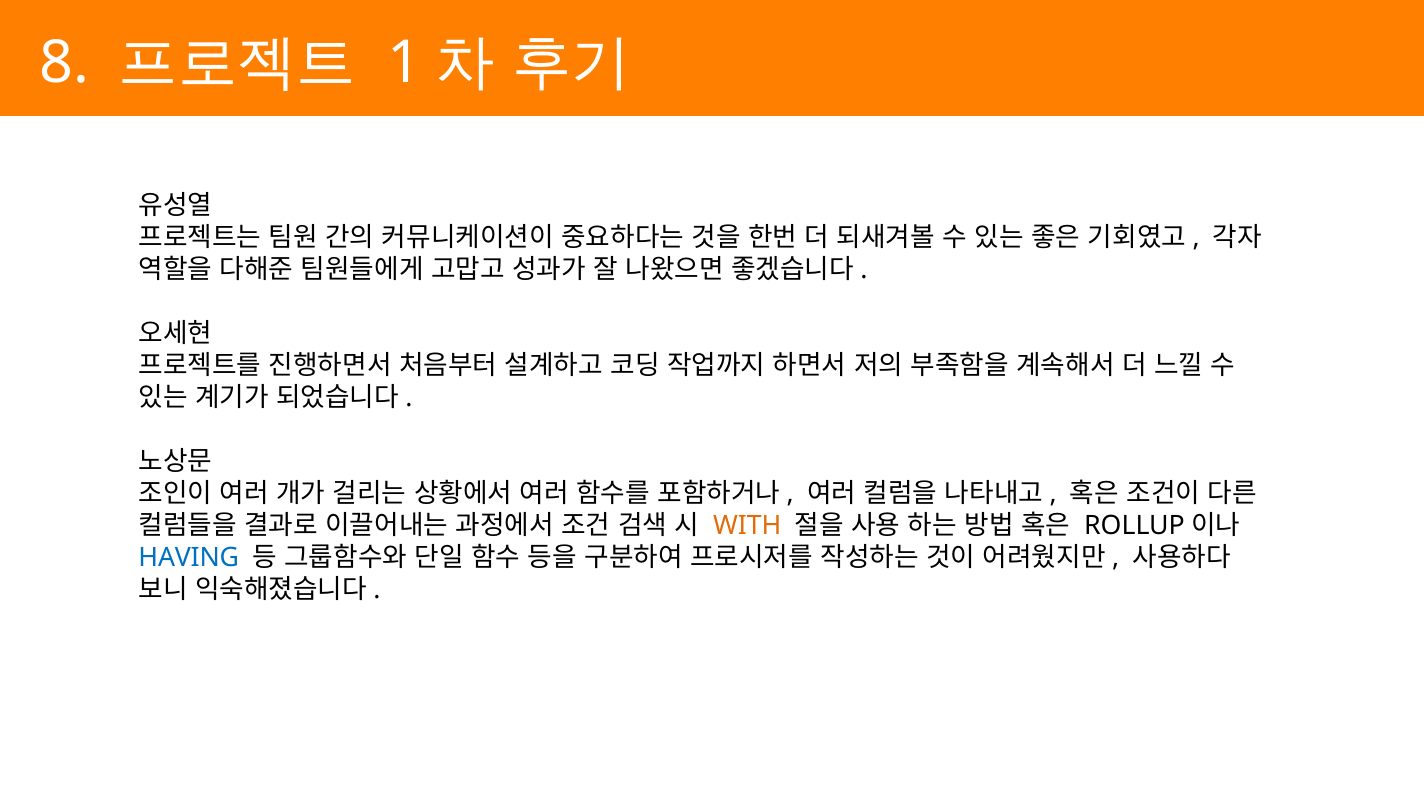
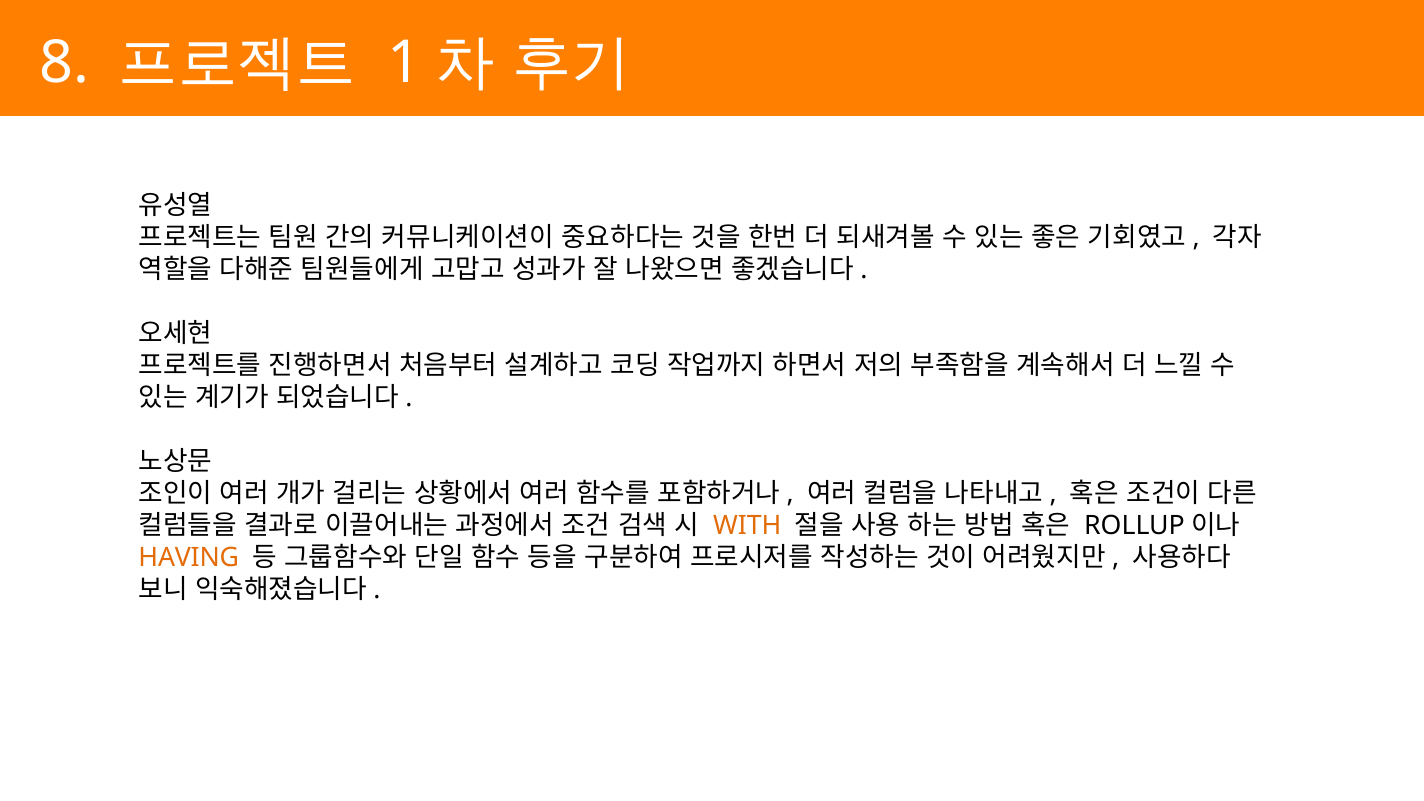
HAVING colour: blue -> orange (189, 558)
